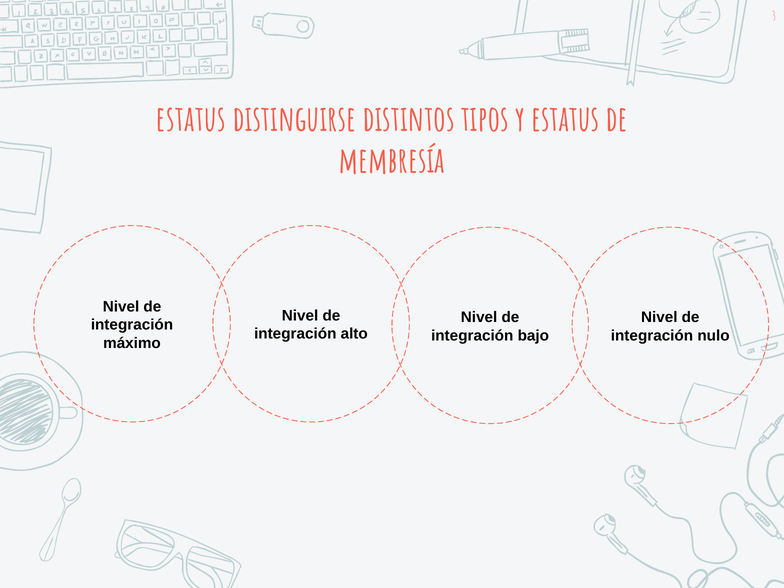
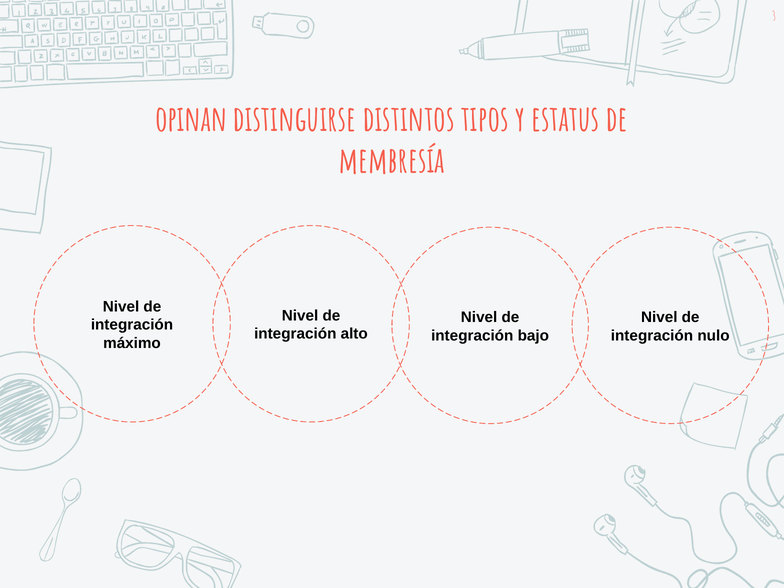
estatus: estatus -> opinan (191, 120)
